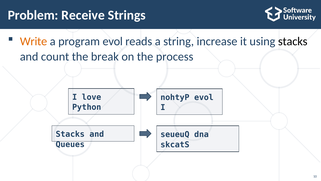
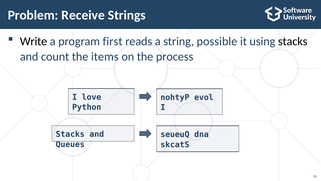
Write colour: orange -> black (34, 41)
program evol: evol -> first (113, 41)
increase: increase -> possible (217, 41)
break: break -> items (105, 56)
